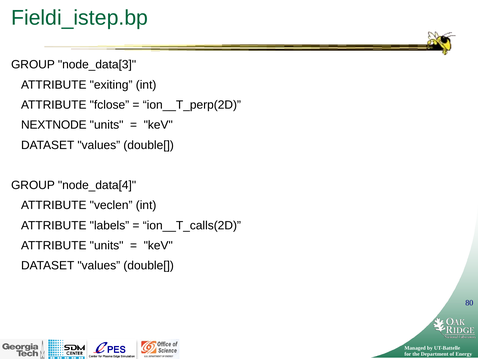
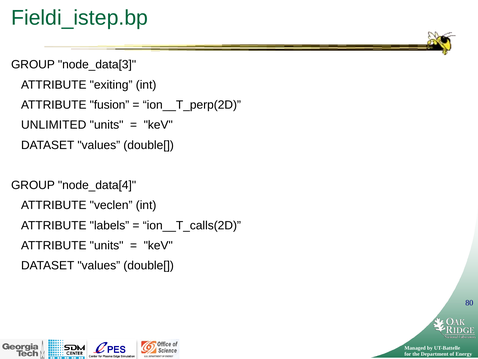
fclose: fclose -> fusion (110, 105)
NEXTNODE: NEXTNODE -> UNLIMITED (54, 125)
